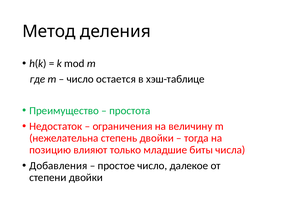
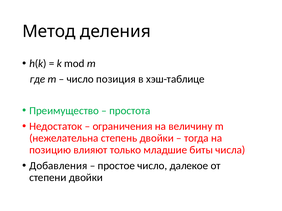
остается: остается -> позиция (116, 79)
